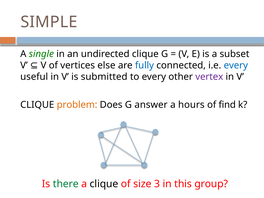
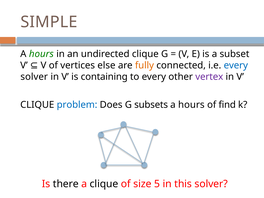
single: single -> hours (41, 54)
fully colour: blue -> orange (144, 65)
useful: useful -> solver (34, 77)
submitted: submitted -> containing (104, 77)
problem colour: orange -> blue (77, 105)
answer: answer -> subsets (151, 105)
there colour: green -> black (66, 184)
3: 3 -> 5 (157, 184)
this group: group -> solver (211, 184)
